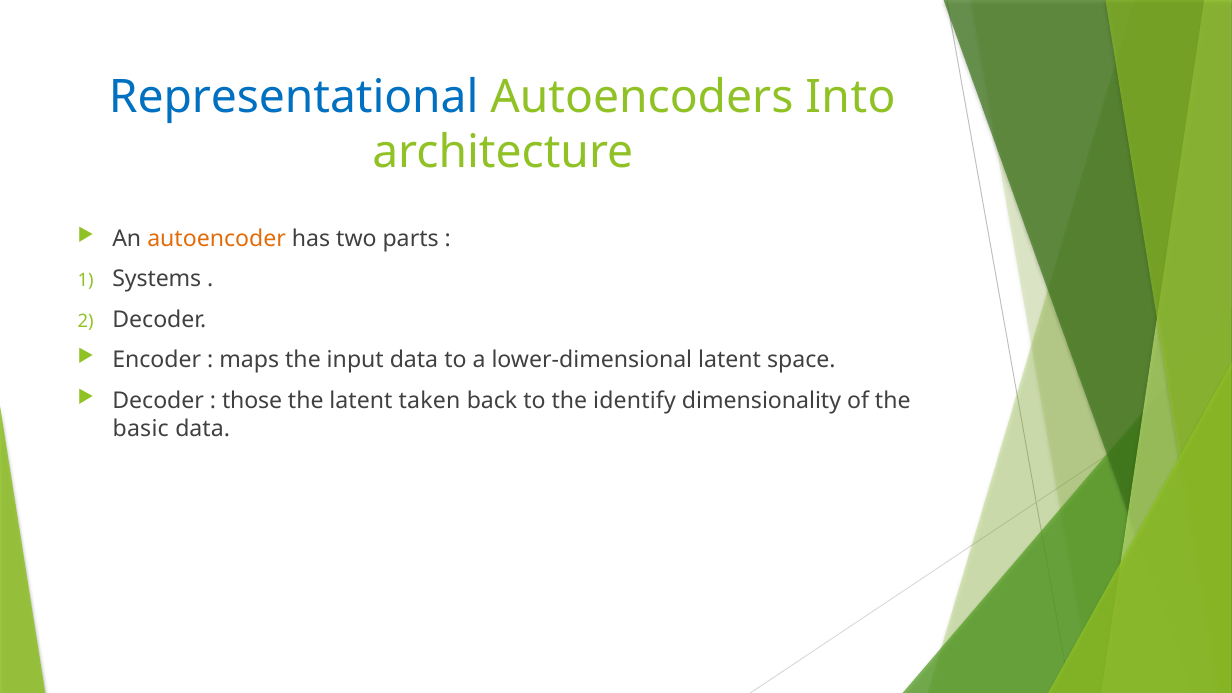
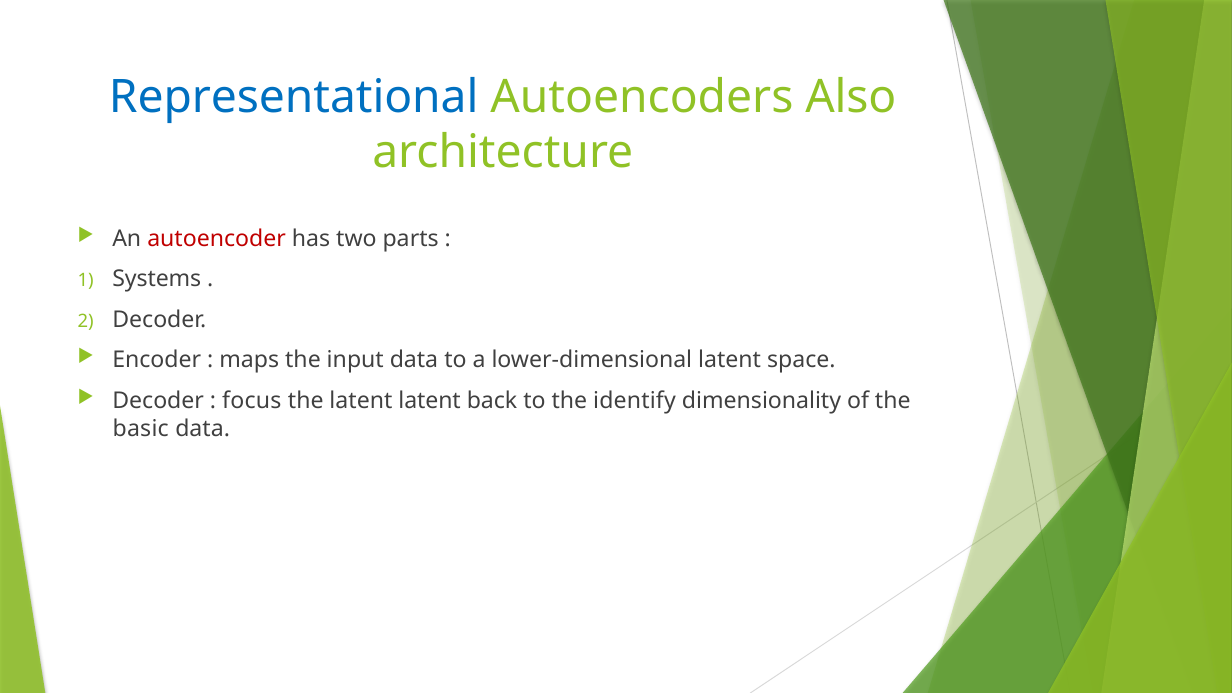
Into: Into -> Also (851, 97)
autoencoder colour: orange -> red (217, 238)
those: those -> focus (252, 401)
latent taken: taken -> latent (430, 401)
